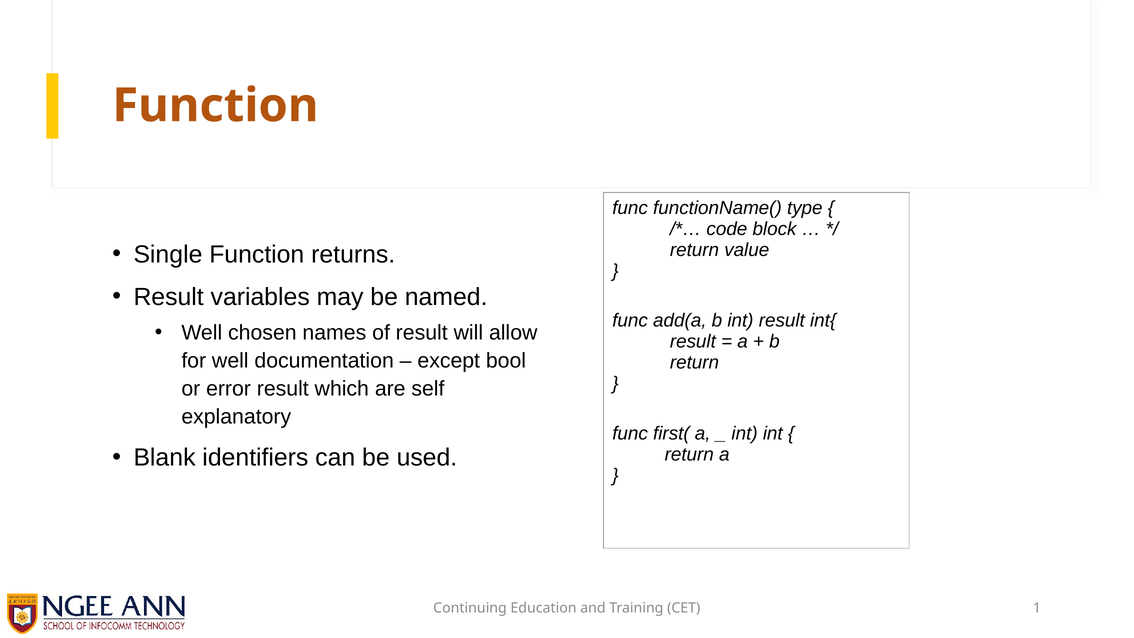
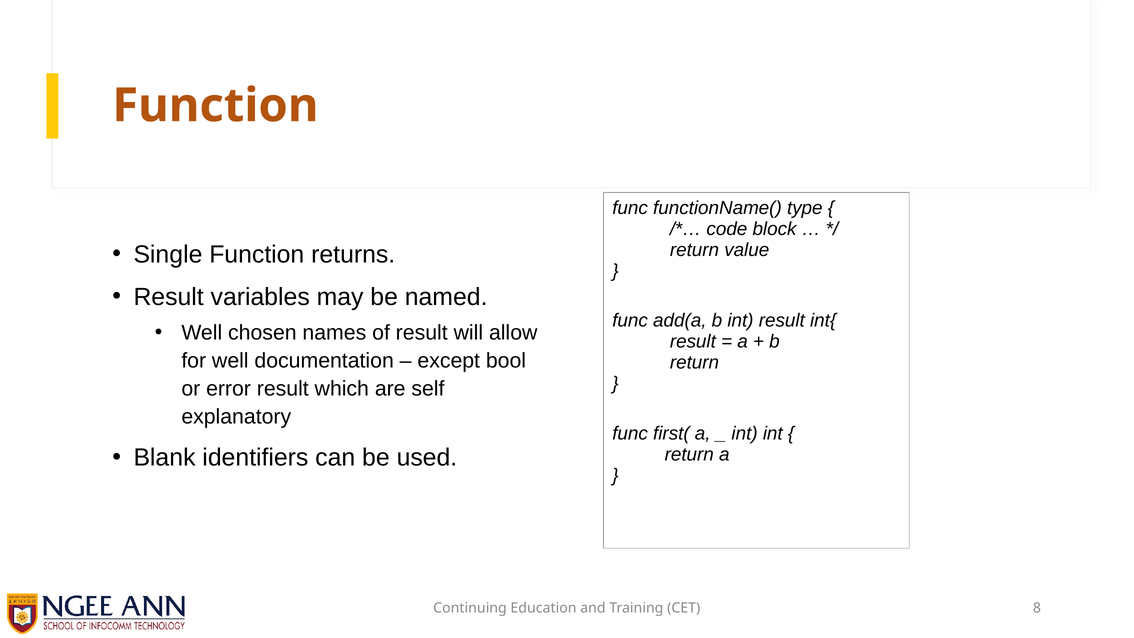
1: 1 -> 8 (1037, 608)
